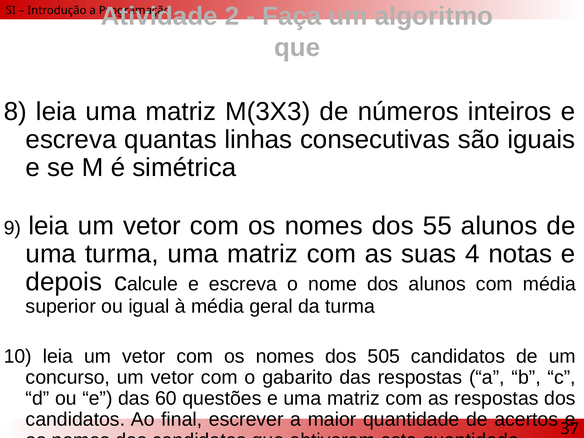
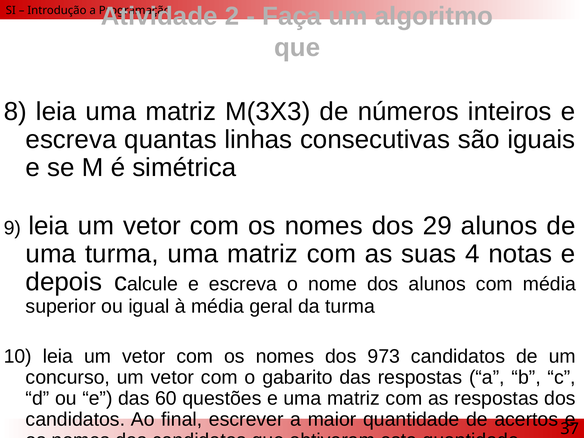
55: 55 -> 29 (437, 226)
505: 505 -> 973 (384, 356)
